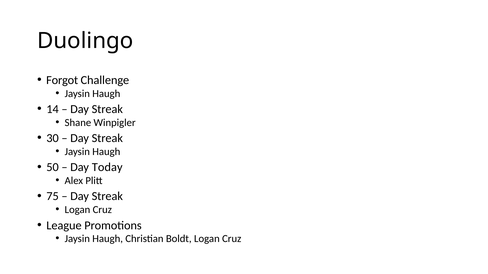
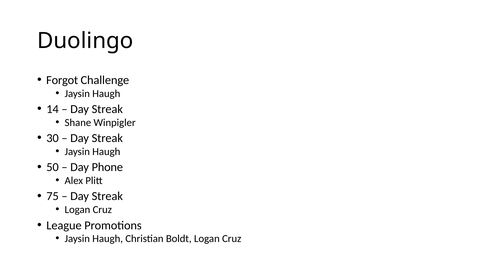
Today: Today -> Phone (107, 168)
